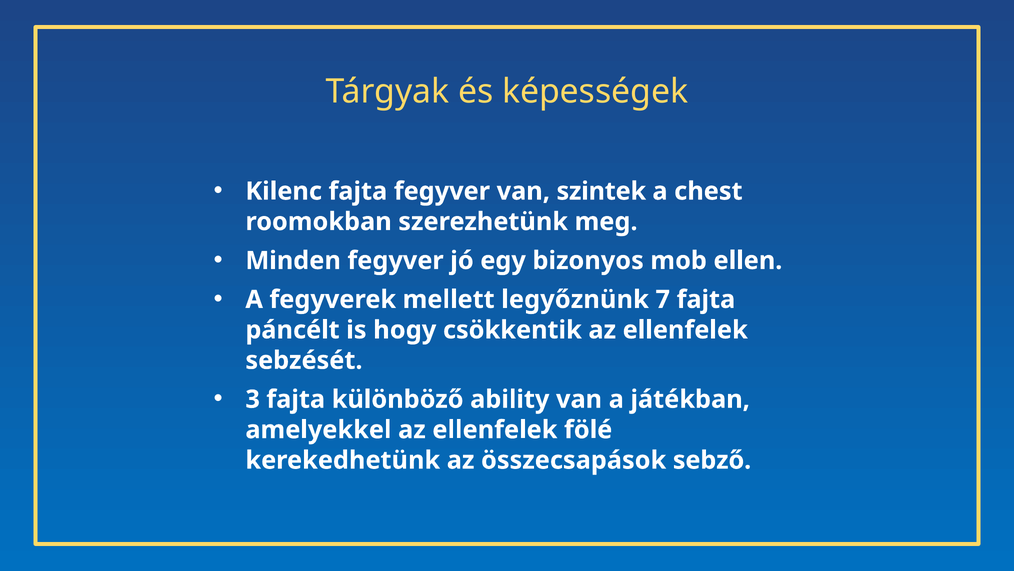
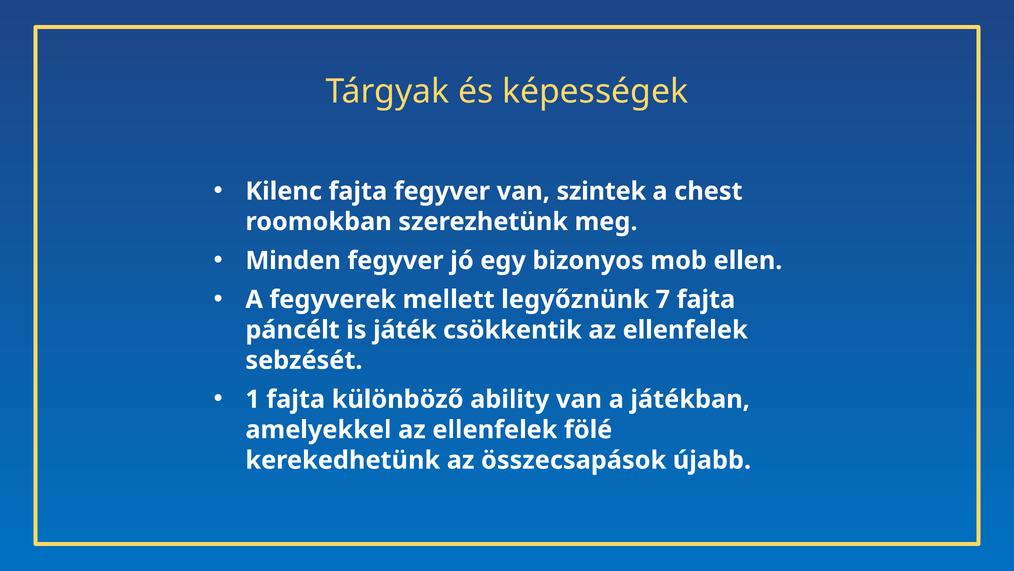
hogy: hogy -> játék (405, 330)
3: 3 -> 1 (253, 399)
sebző: sebző -> újabb (712, 460)
